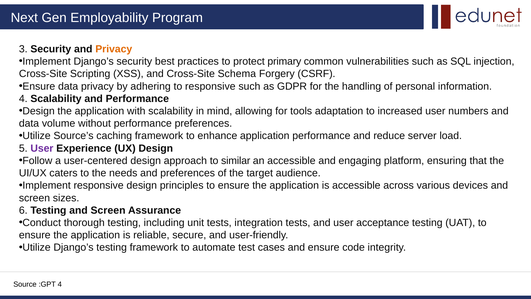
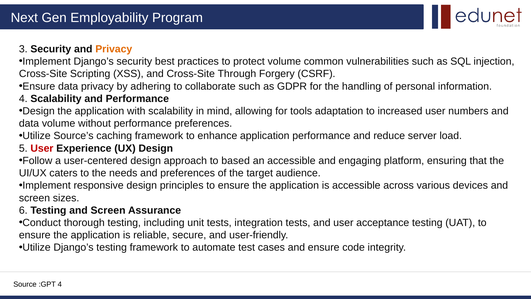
protect primary: primary -> volume (284, 61)
Schema: Schema -> Through (237, 74)
to responsive: responsive -> collaborate (210, 86)
User colour: purple -> red (42, 148)
similar: similar -> based (236, 161)
